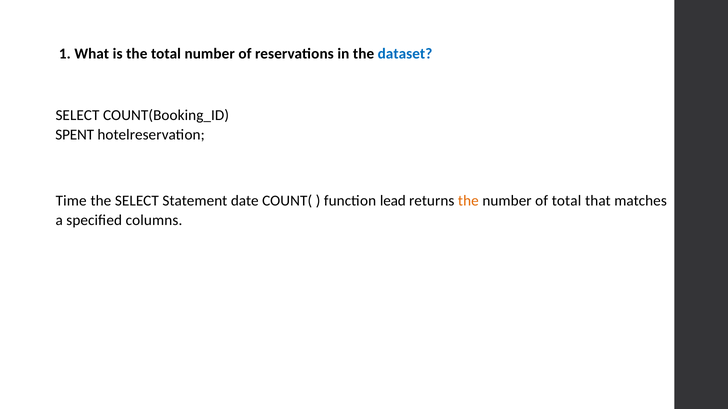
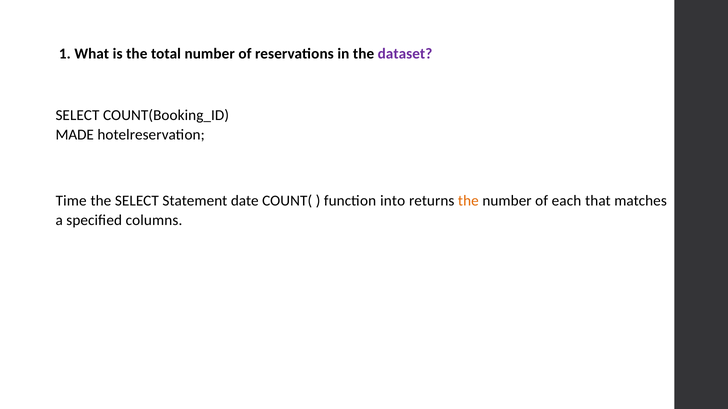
dataset colour: blue -> purple (405, 54)
SPENT: SPENT -> MADE (75, 135)
lead: lead -> into (393, 201)
of total: total -> each (566, 201)
